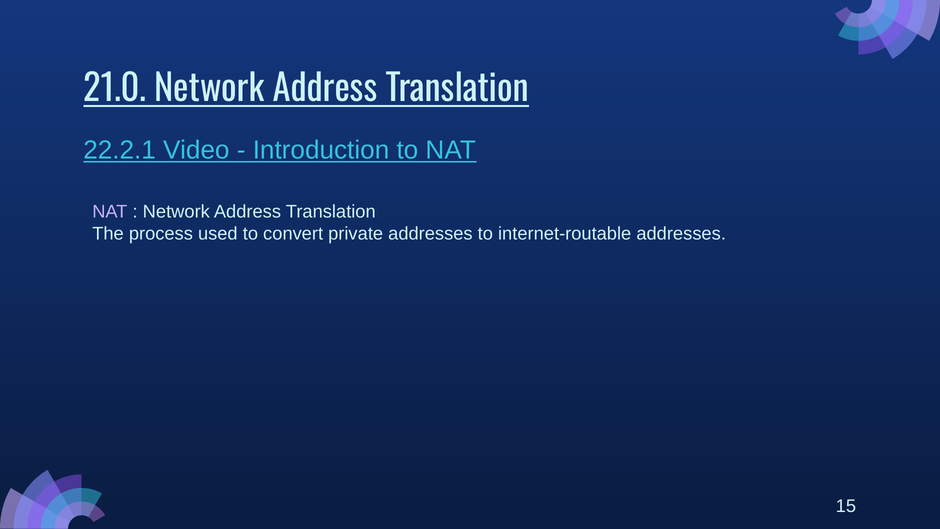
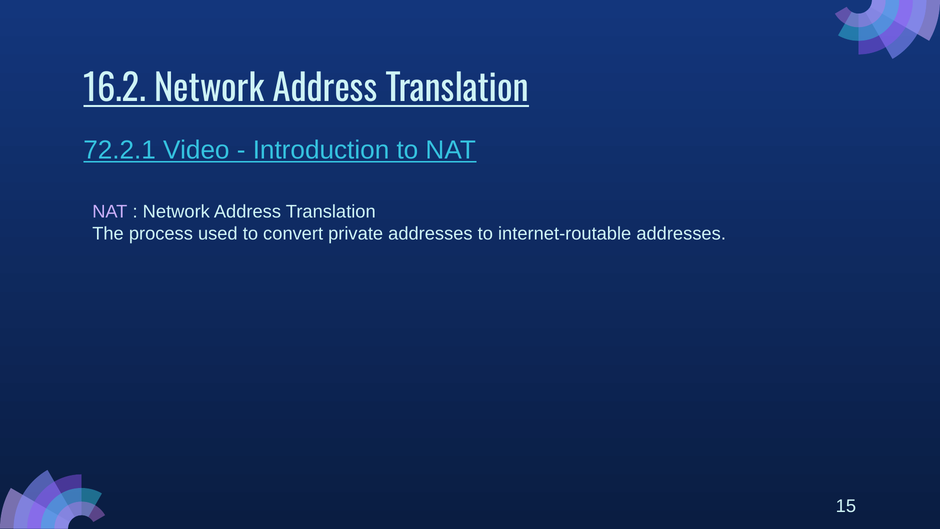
21.0: 21.0 -> 16.2 (115, 89)
22.2.1: 22.2.1 -> 72.2.1 (120, 150)
